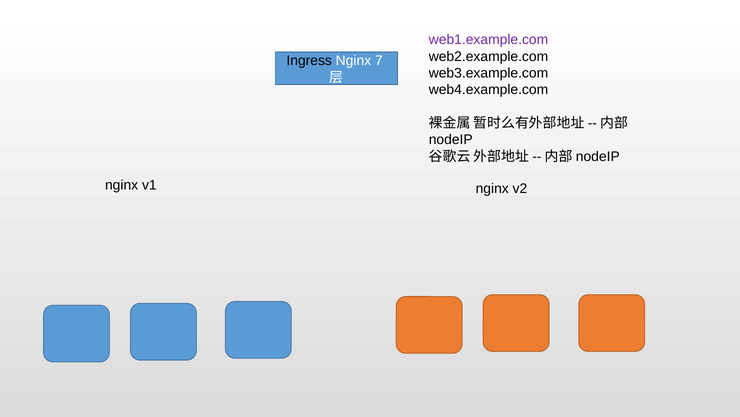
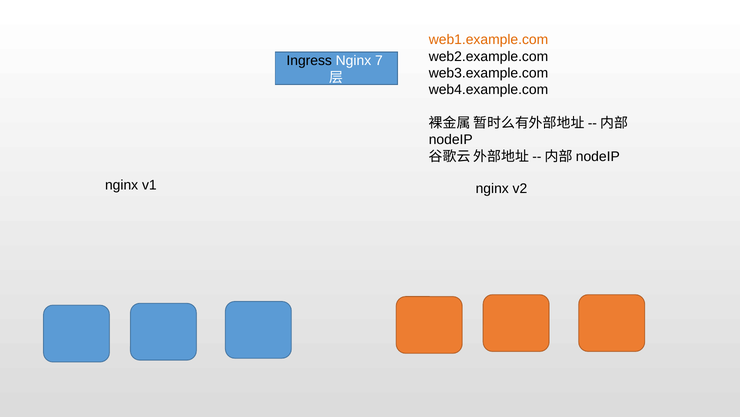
web1.example.com colour: purple -> orange (489, 40)
